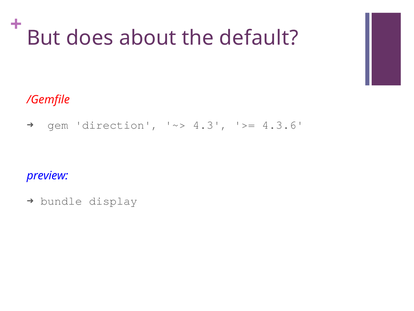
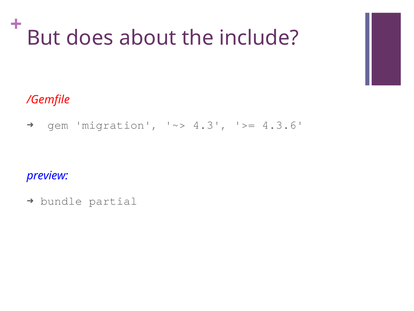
default: default -> include (259, 38)
direction: direction -> migration (117, 125)
display: display -> partial (113, 201)
